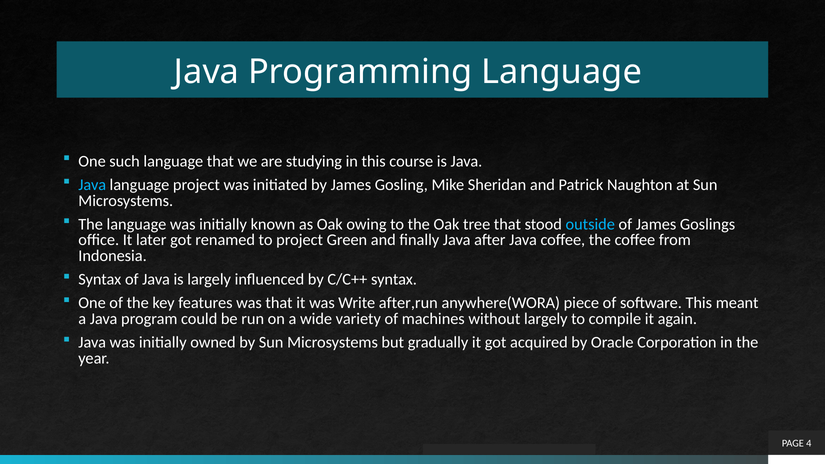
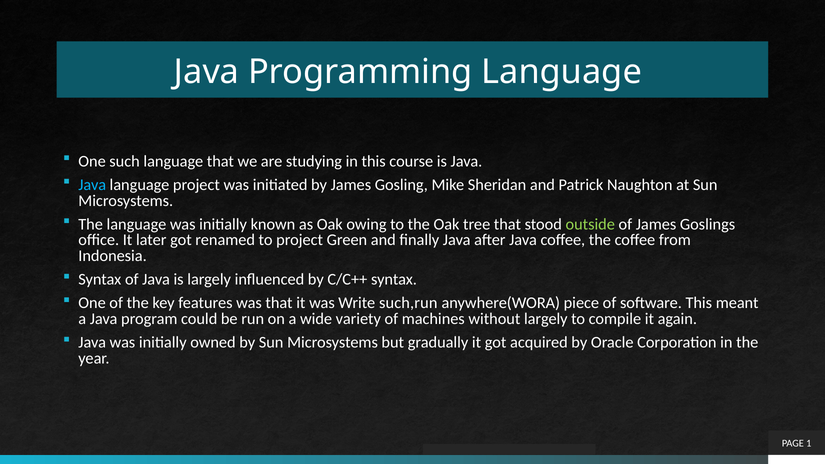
outside colour: light blue -> light green (590, 224)
after,run: after,run -> such,run (408, 303)
4: 4 -> 1 (809, 443)
